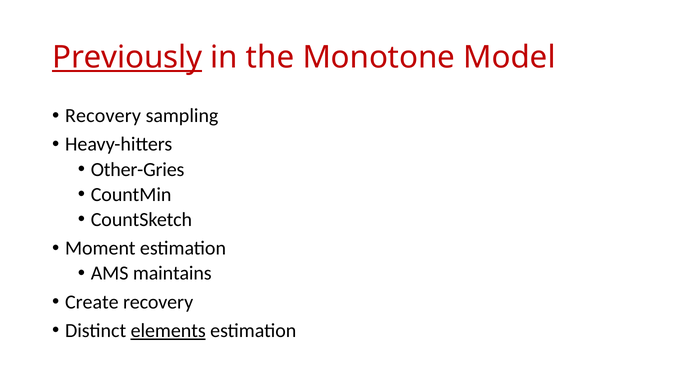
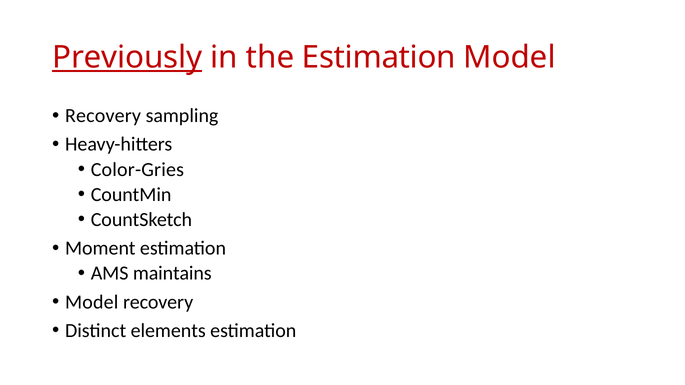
the Monotone: Monotone -> Estimation (379, 58)
Other-Gries: Other-Gries -> Color-Gries (137, 170)
Create: Create -> Model (92, 302)
elements underline: present -> none (168, 331)
